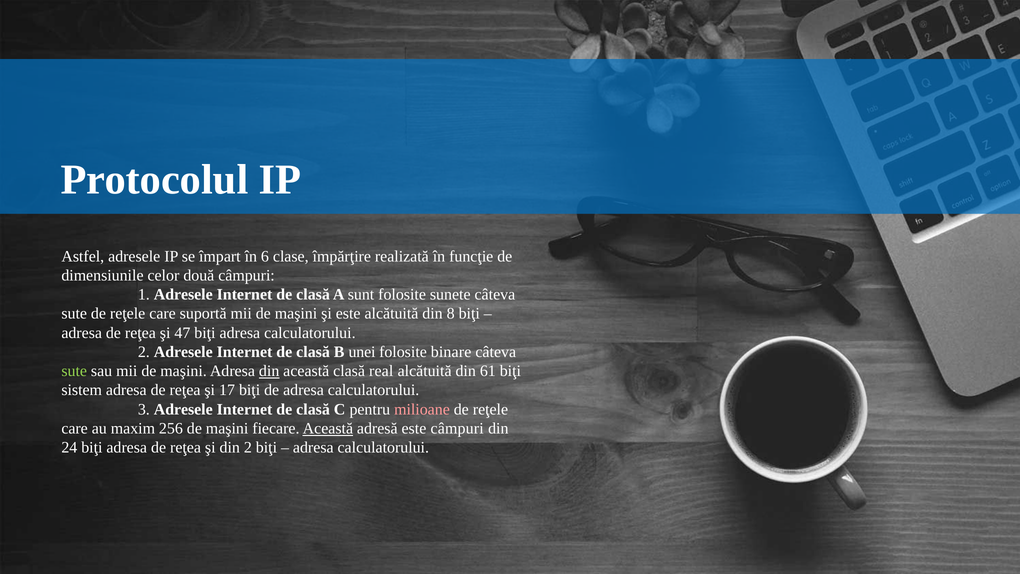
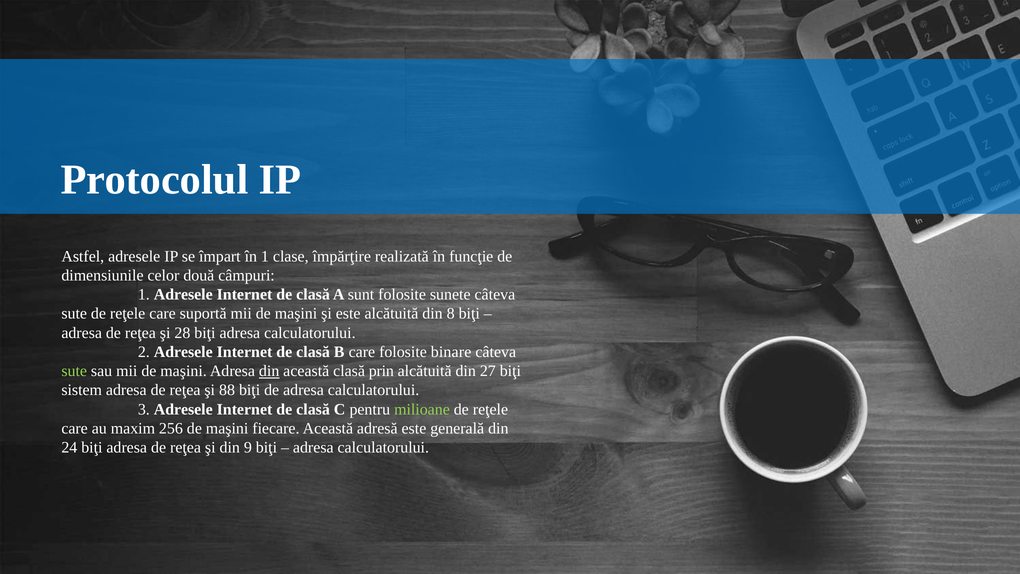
în 6: 6 -> 1 (265, 256)
47: 47 -> 28 (182, 333)
B unei: unei -> care (362, 352)
real: real -> prin (381, 371)
61: 61 -> 27 (488, 371)
17: 17 -> 88 (227, 390)
milioane colour: pink -> light green (422, 409)
Această underline: present -> none (328, 428)
este câmpuri: câmpuri -> generală (457, 428)
din 2: 2 -> 9 (248, 447)
